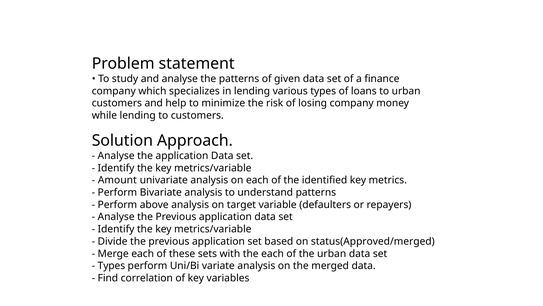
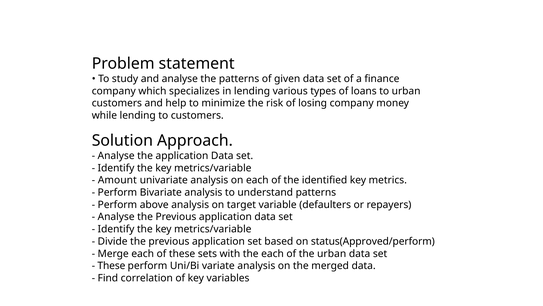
status(Approved/merged: status(Approved/merged -> status(Approved/perform (373, 241)
Types: Types -> These (111, 265)
